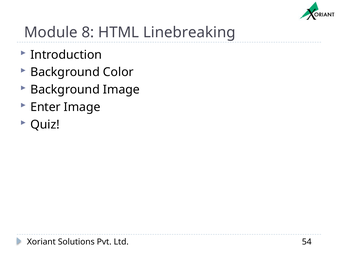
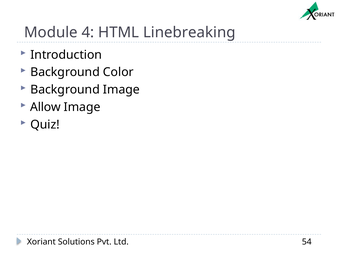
8: 8 -> 4 (88, 33)
Enter: Enter -> Allow (45, 107)
